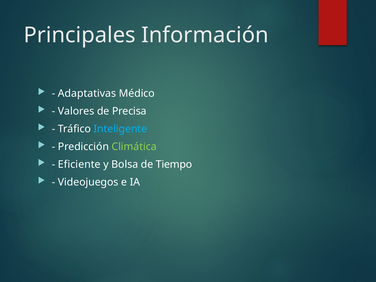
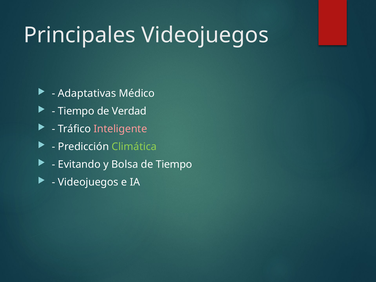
Principales Información: Información -> Videojuegos (205, 35)
Valores: Valores -> Tiempo (76, 111)
Precisa: Precisa -> Verdad (129, 111)
Inteligente colour: light blue -> pink (120, 129)
Eficiente: Eficiente -> Evitando (79, 164)
